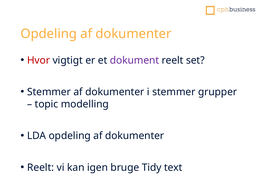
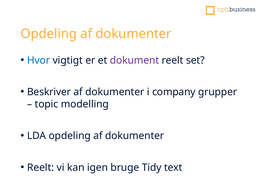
Hvor colour: red -> blue (39, 60)
Stemmer: Stemmer -> Beskriver (49, 92)
i stemmer: stemmer -> company (174, 92)
